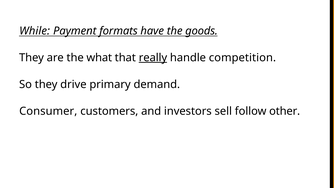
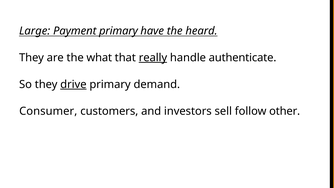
While: While -> Large (35, 31)
Payment formats: formats -> primary (118, 31)
goods: goods -> heard (201, 31)
competition: competition -> authenticate (243, 58)
drive underline: none -> present (73, 84)
